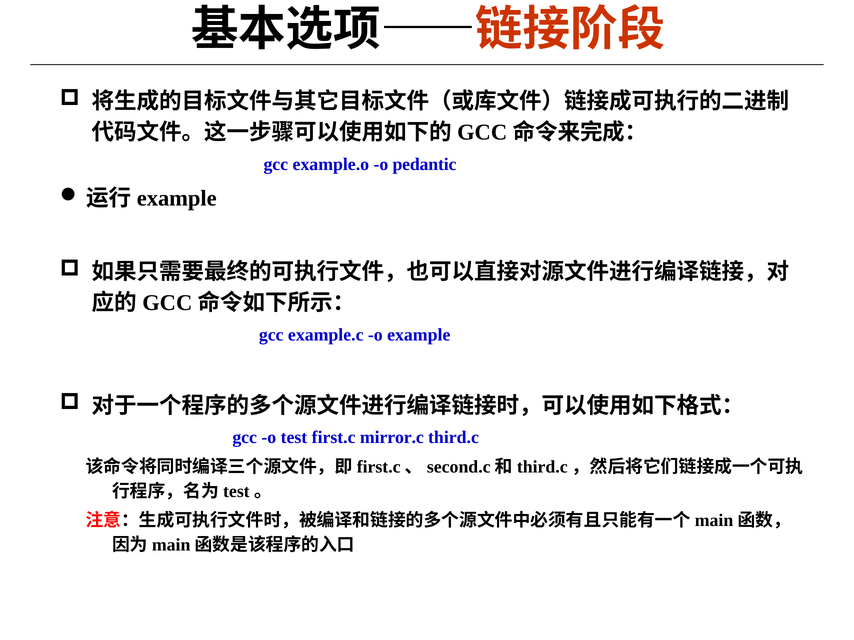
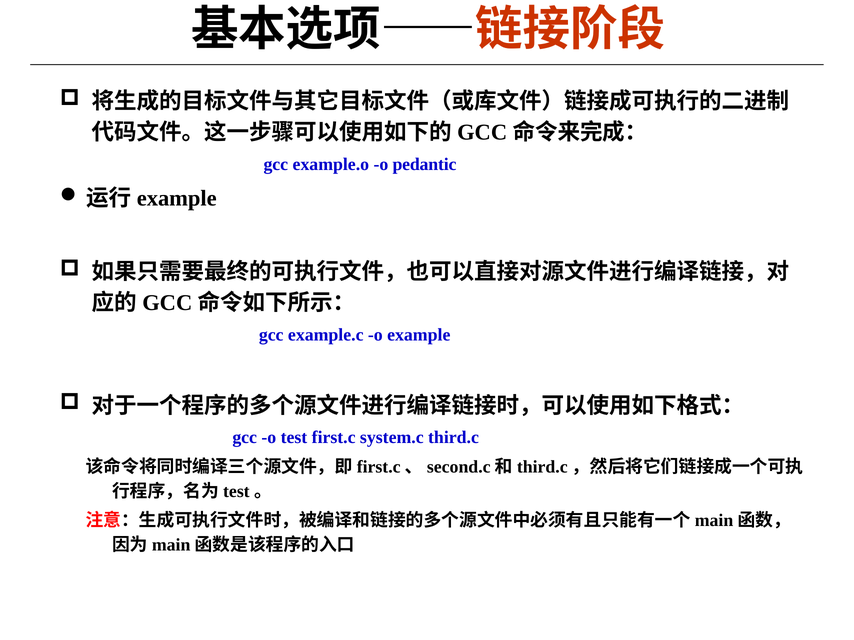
mirror.c: mirror.c -> system.c (392, 438)
